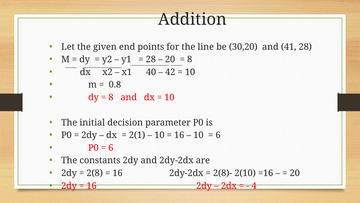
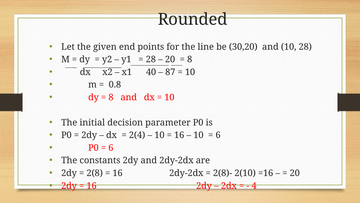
Addition: Addition -> Rounded (193, 19)
and 41: 41 -> 10 (289, 47)
42: 42 -> 87 (170, 72)
2(1: 2(1 -> 2(4 (137, 135)
